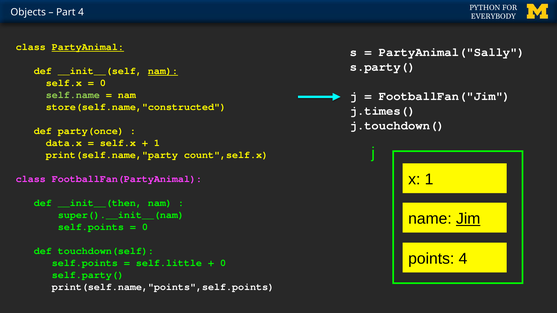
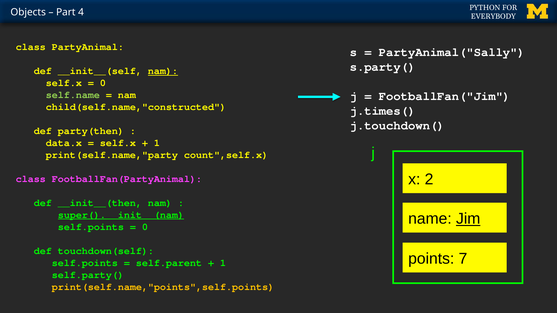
PartyAnimal underline: present -> none (88, 47)
store(self.name,"constructed: store(self.name,"constructed -> child(self.name,"constructed (136, 107)
party(once: party(once -> party(then (91, 131)
x 1: 1 -> 2 (429, 180)
super().__init__(nam underline: none -> present (121, 215)
points 4: 4 -> 7 (463, 259)
self.little: self.little -> self.parent (169, 263)
0: 0 -> 1 (223, 263)
print(self.name,"points",self.points colour: white -> yellow (163, 287)
